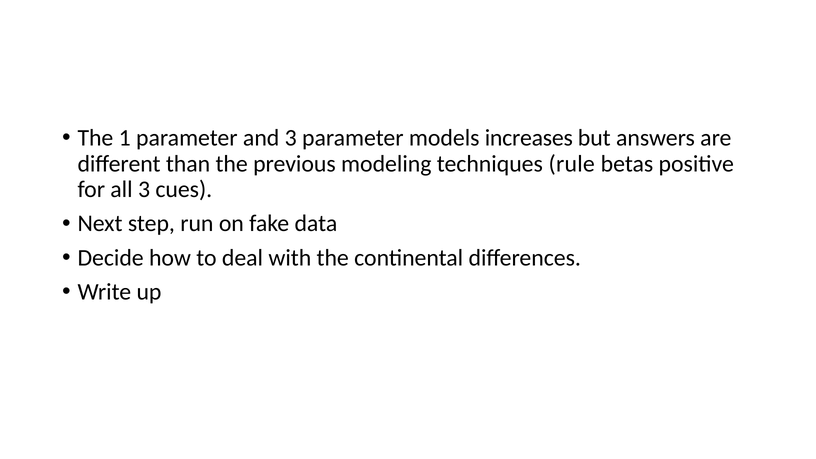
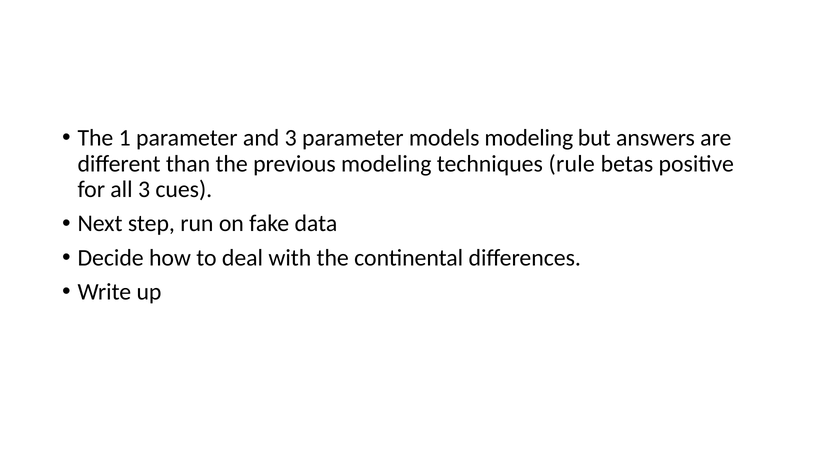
models increases: increases -> modeling (529, 138)
